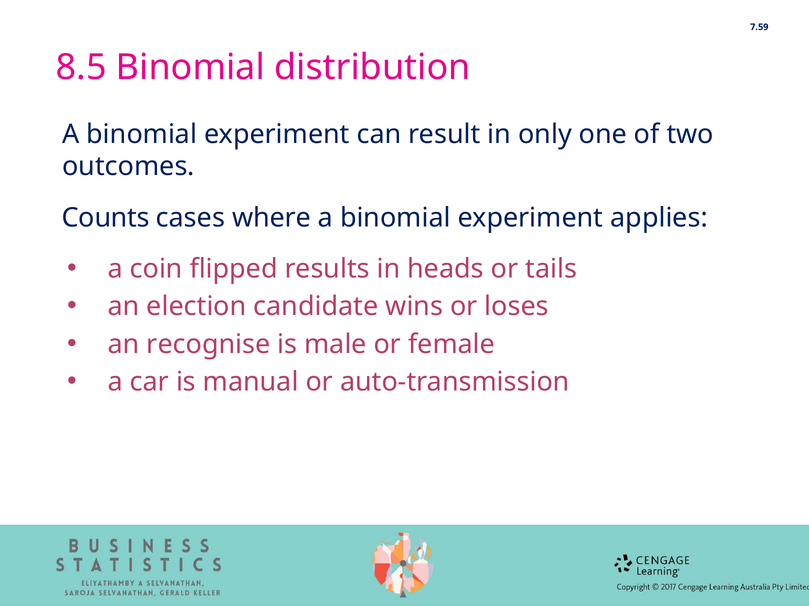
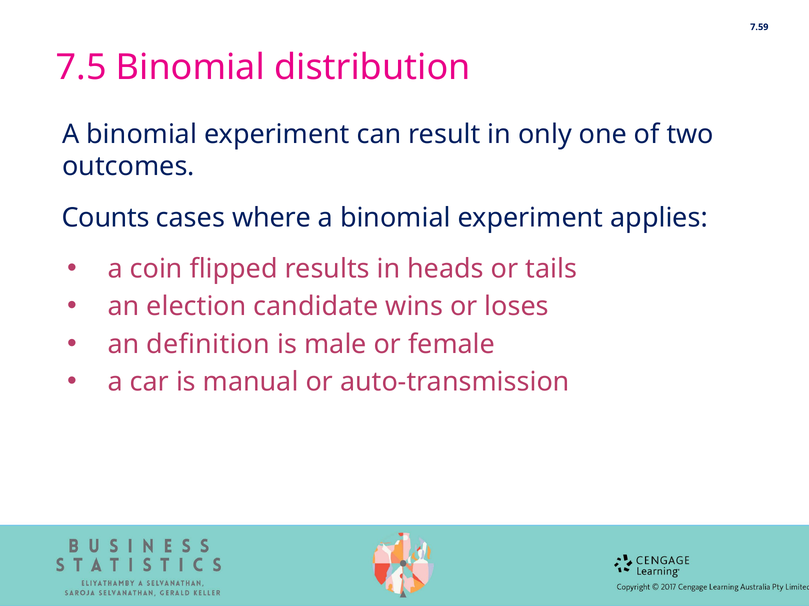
8.5: 8.5 -> 7.5 (81, 68)
recognise: recognise -> definition (208, 345)
